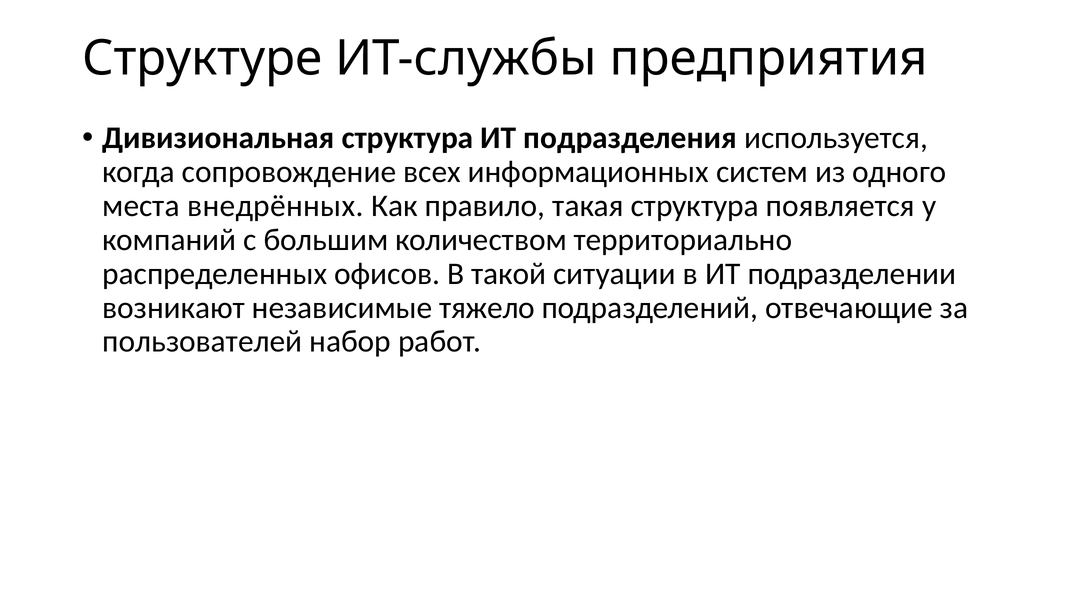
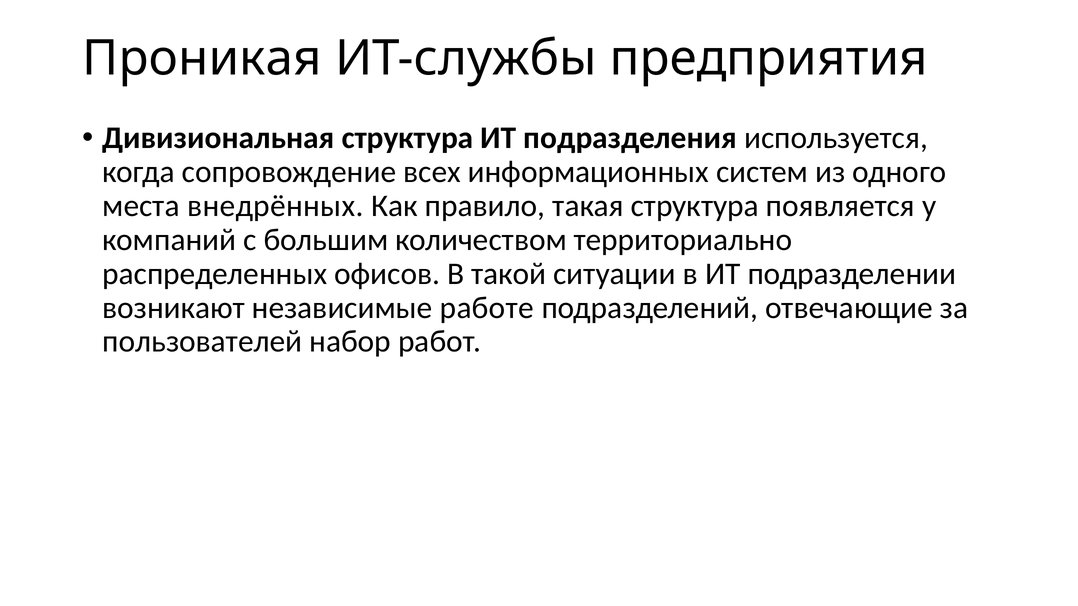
Структуре: Структуре -> Проникая (202, 58)
тяжело: тяжело -> работе (487, 308)
